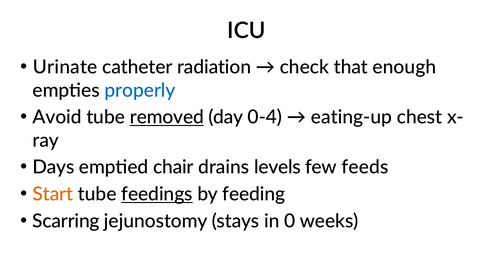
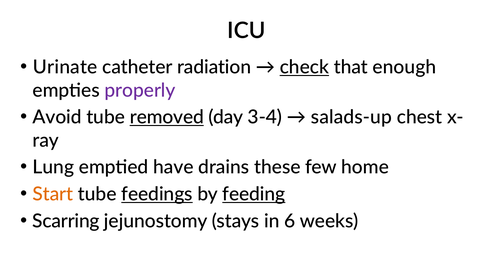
check underline: none -> present (304, 67)
properly colour: blue -> purple (140, 90)
0-4: 0-4 -> 3-4 (265, 117)
eating-up: eating-up -> salads-up (351, 117)
Days: Days -> Lung (53, 167)
chair: chair -> have (173, 167)
levels: levels -> these (277, 167)
feeds: feeds -> home (365, 167)
feeding underline: none -> present (254, 194)
0: 0 -> 6 (290, 221)
